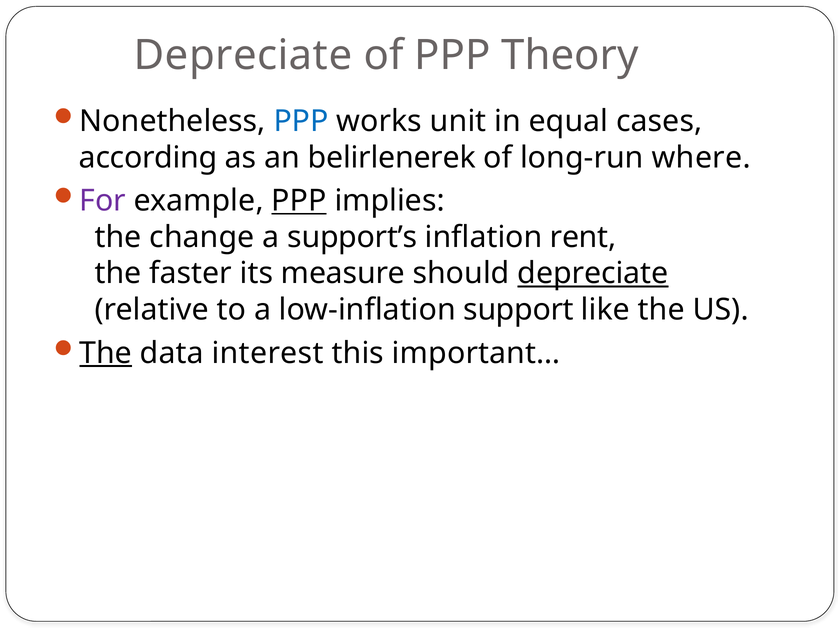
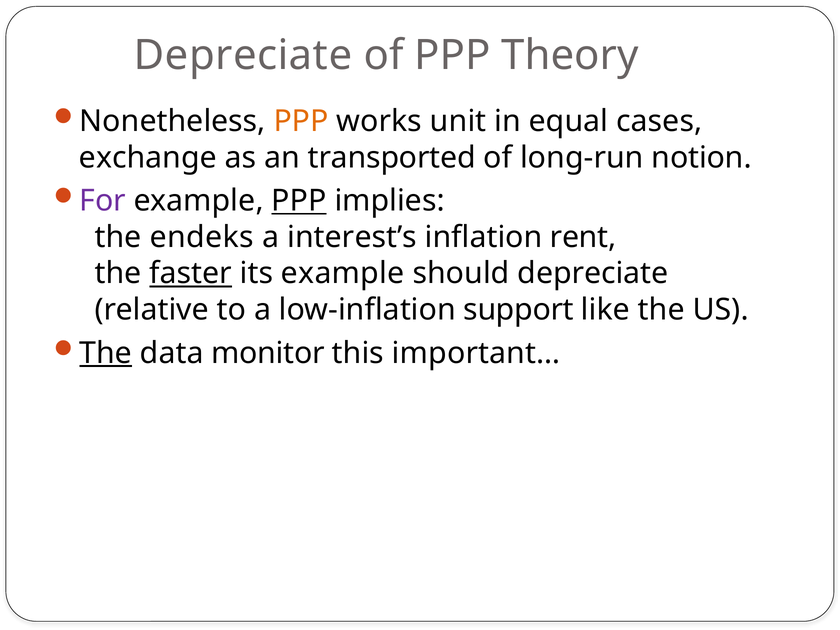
PPP colour: blue -> orange (301, 121)
according: according -> exchange (148, 158)
belirlenerek: belirlenerek -> transported (392, 158)
where: where -> notion (702, 158)
change: change -> endeks (202, 237)
support’s: support’s -> interest’s (352, 237)
faster underline: none -> present (191, 273)
its measure: measure -> example (343, 273)
depreciate underline: present -> none (593, 273)
interest: interest -> monitor (268, 353)
